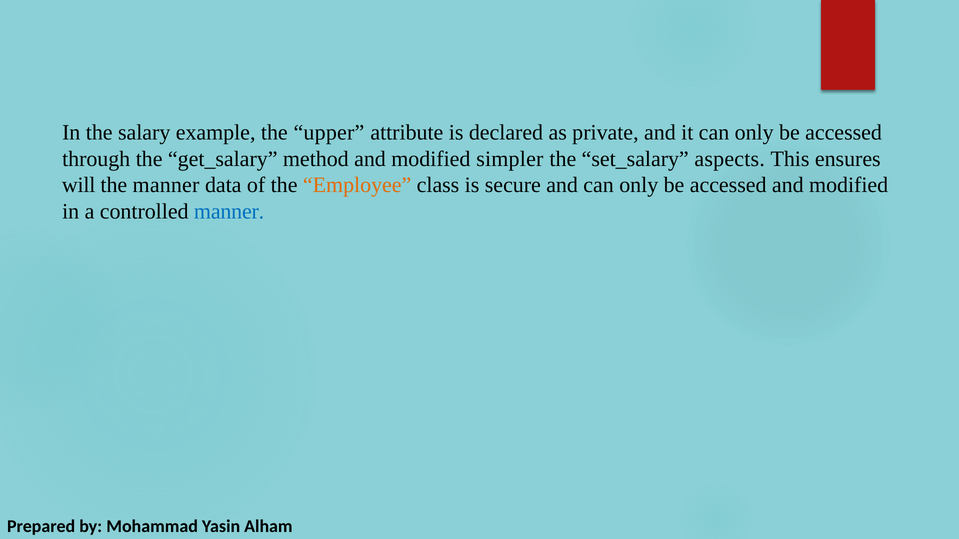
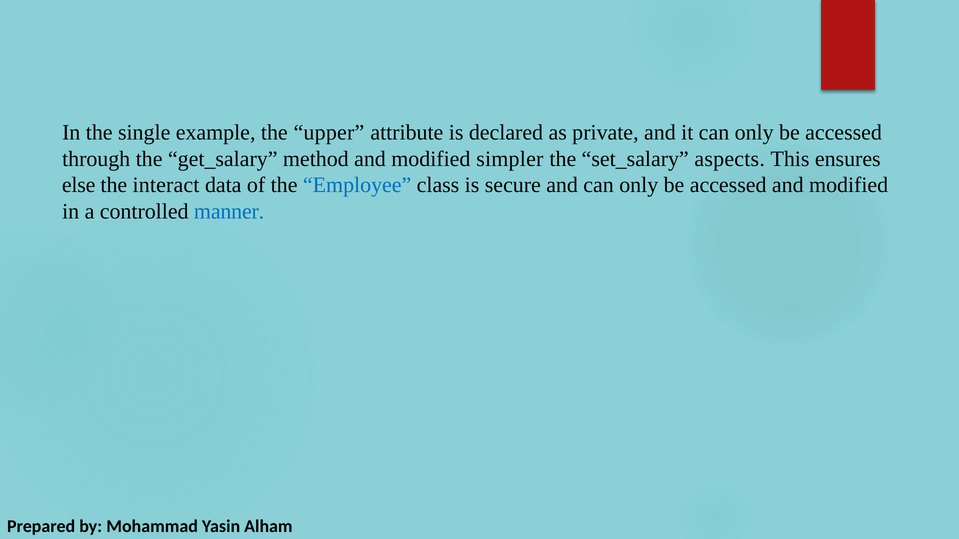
salary: salary -> single (144, 133)
will: will -> else (79, 185)
the manner: manner -> interact (166, 185)
Employee colour: orange -> blue (357, 185)
